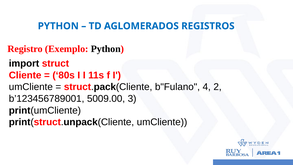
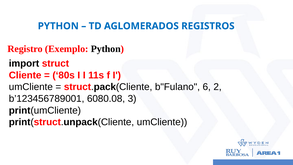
4: 4 -> 6 (207, 87)
5009.00: 5009.00 -> 6080.08 (106, 99)
